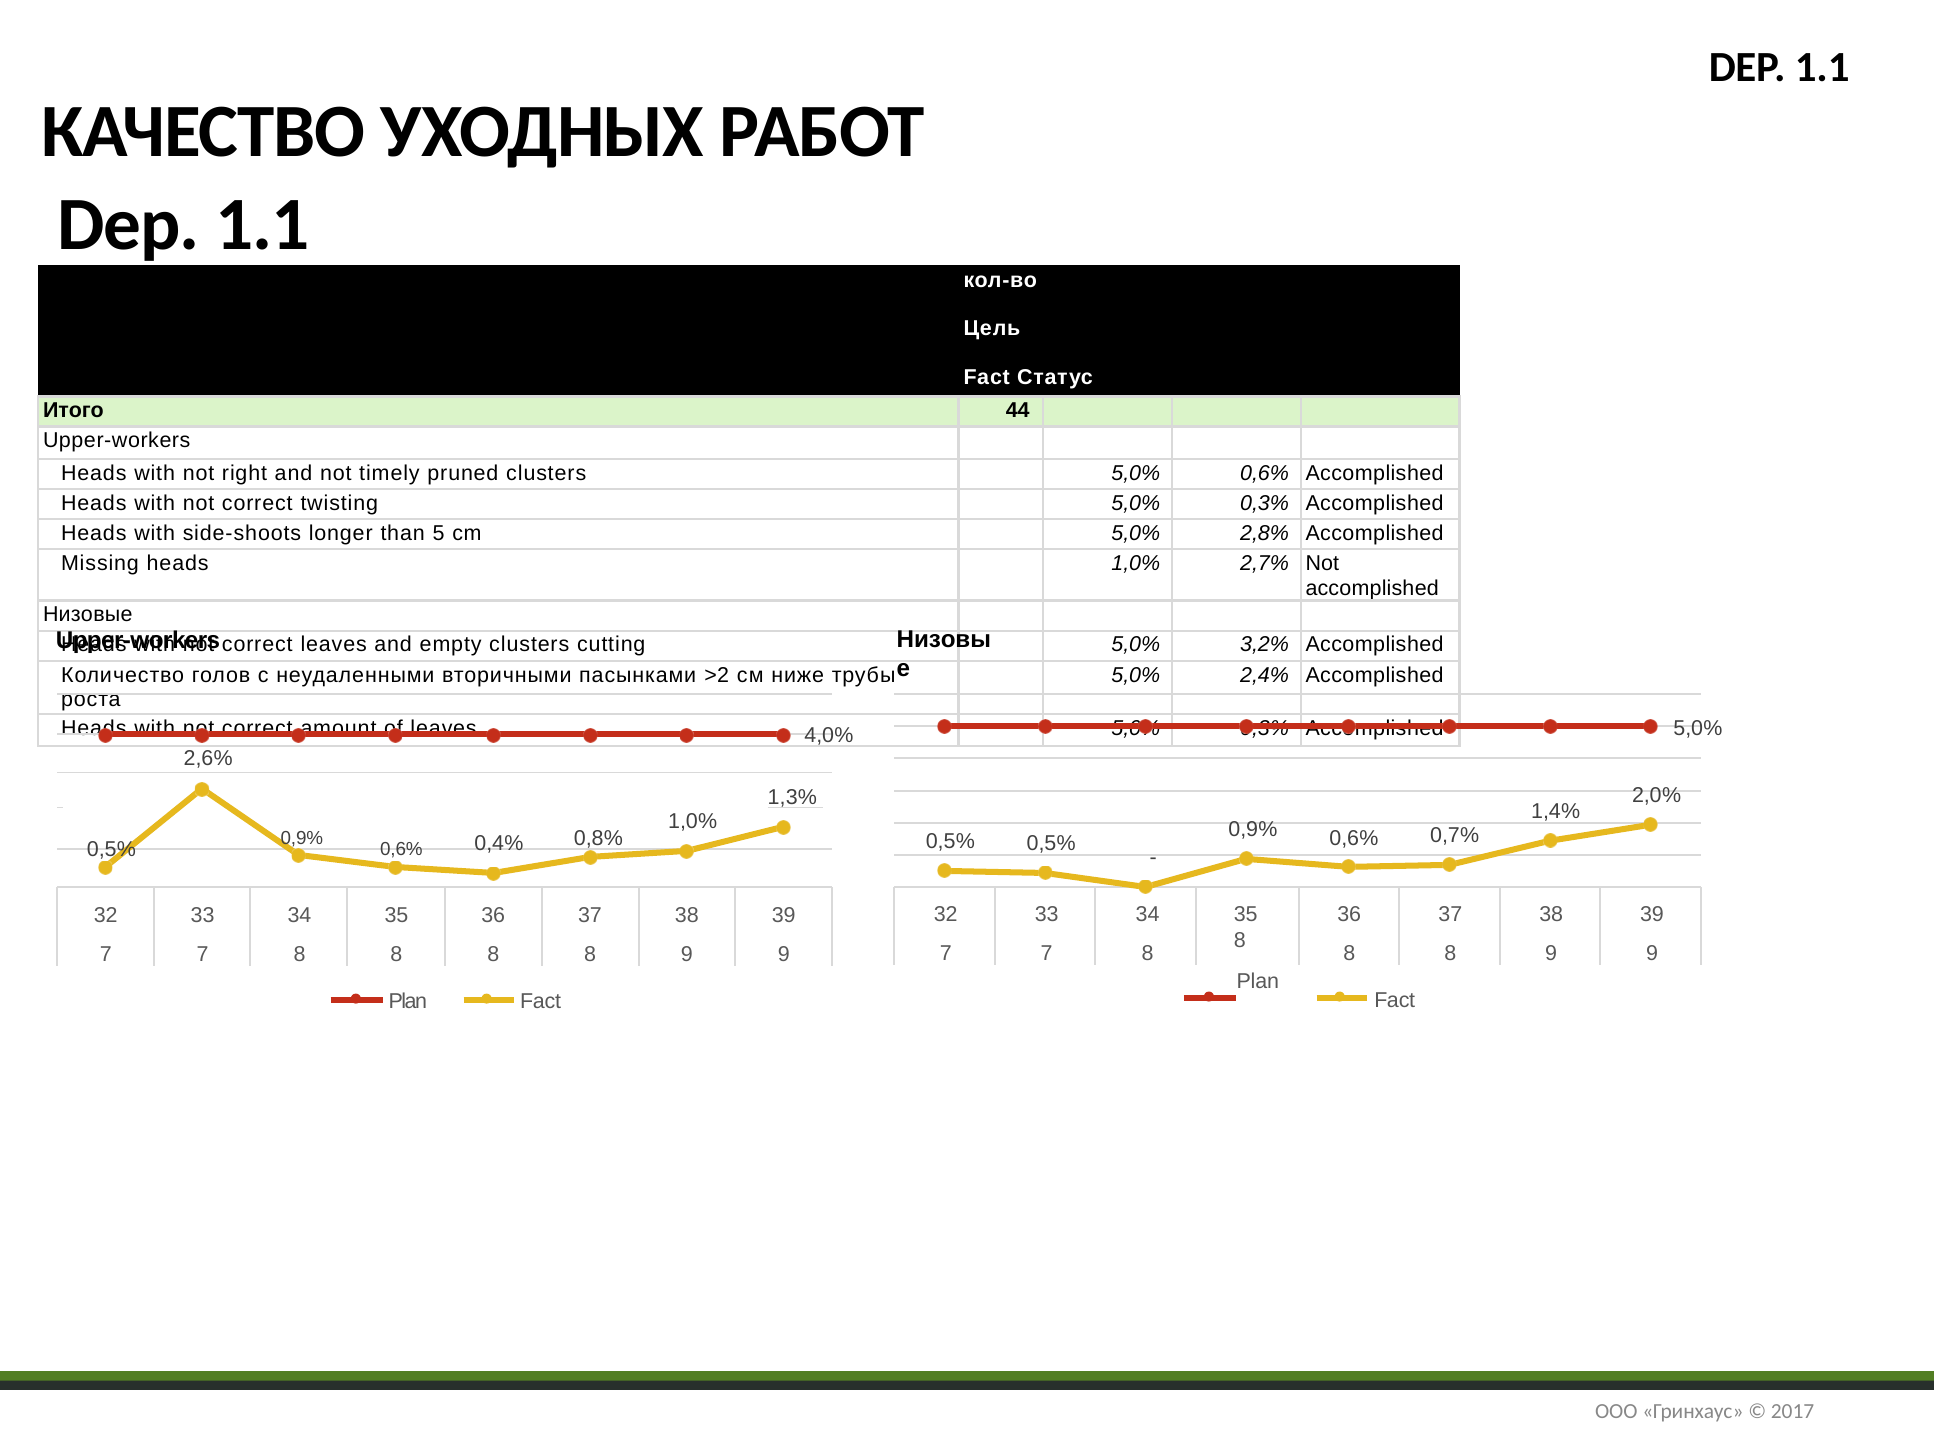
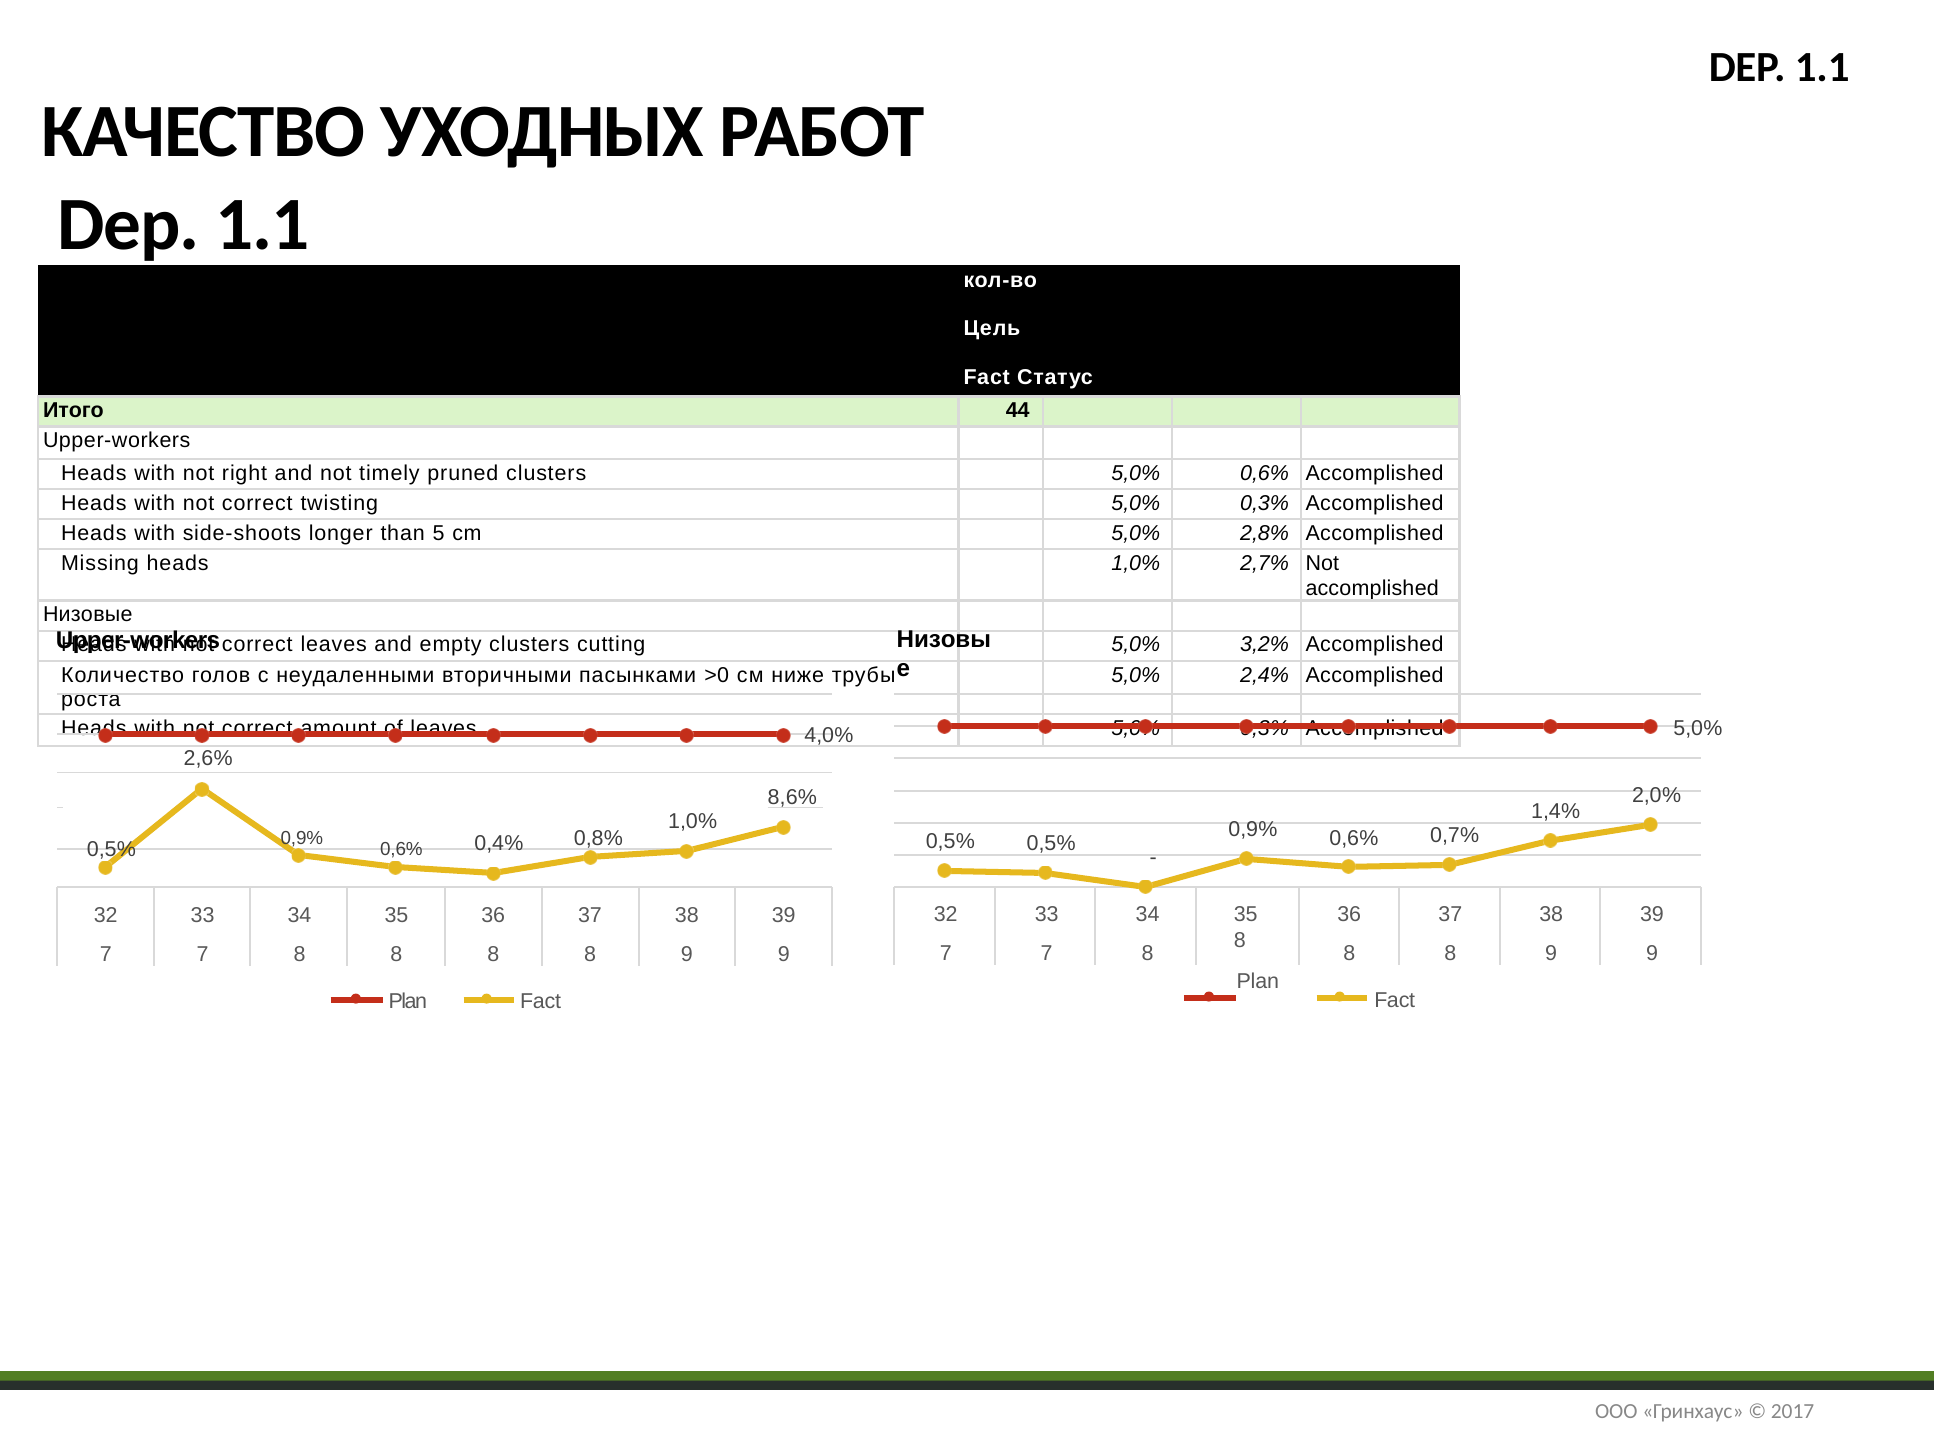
>2: >2 -> >0 (717, 675)
1,3%: 1,3% -> 8,6% (792, 797)
